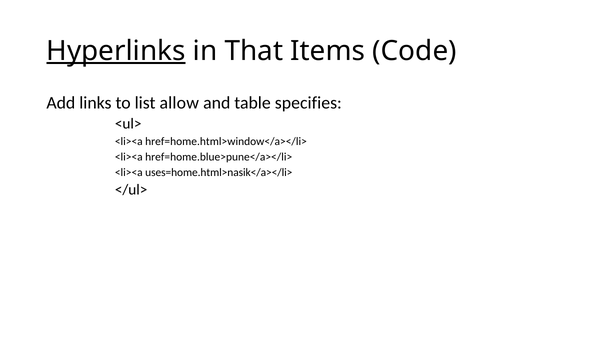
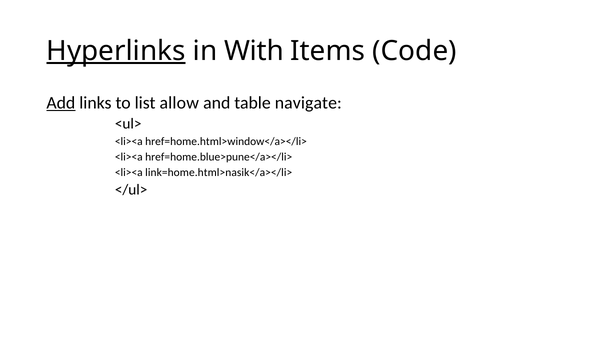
That: That -> With (254, 51)
Add underline: none -> present (61, 103)
specifies: specifies -> navigate (308, 103)
uses=home.html>nasik</a></li>: uses=home.html>nasik</a></li> -> link=home.html>nasik</a></li> (219, 173)
